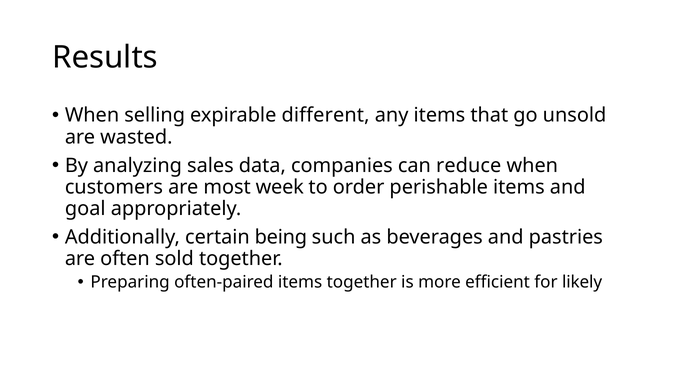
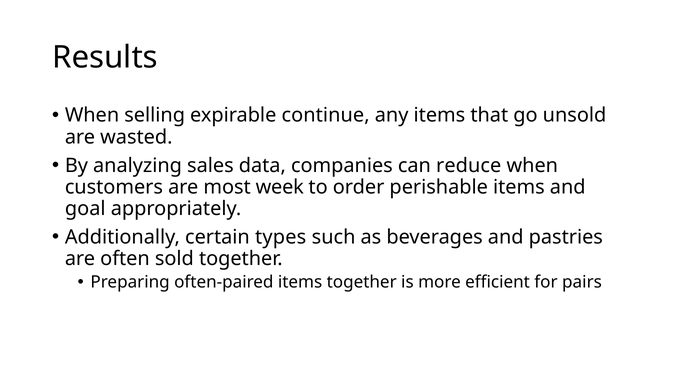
different: different -> continue (326, 115)
being: being -> types (281, 237)
likely: likely -> pairs (582, 282)
